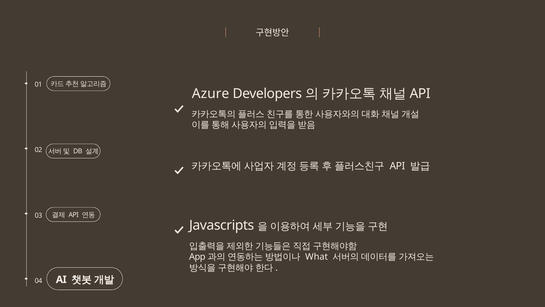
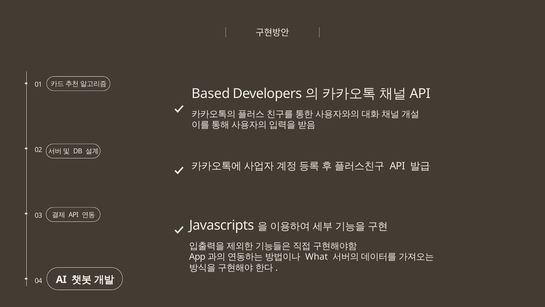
Azure: Azure -> Based (211, 93)
